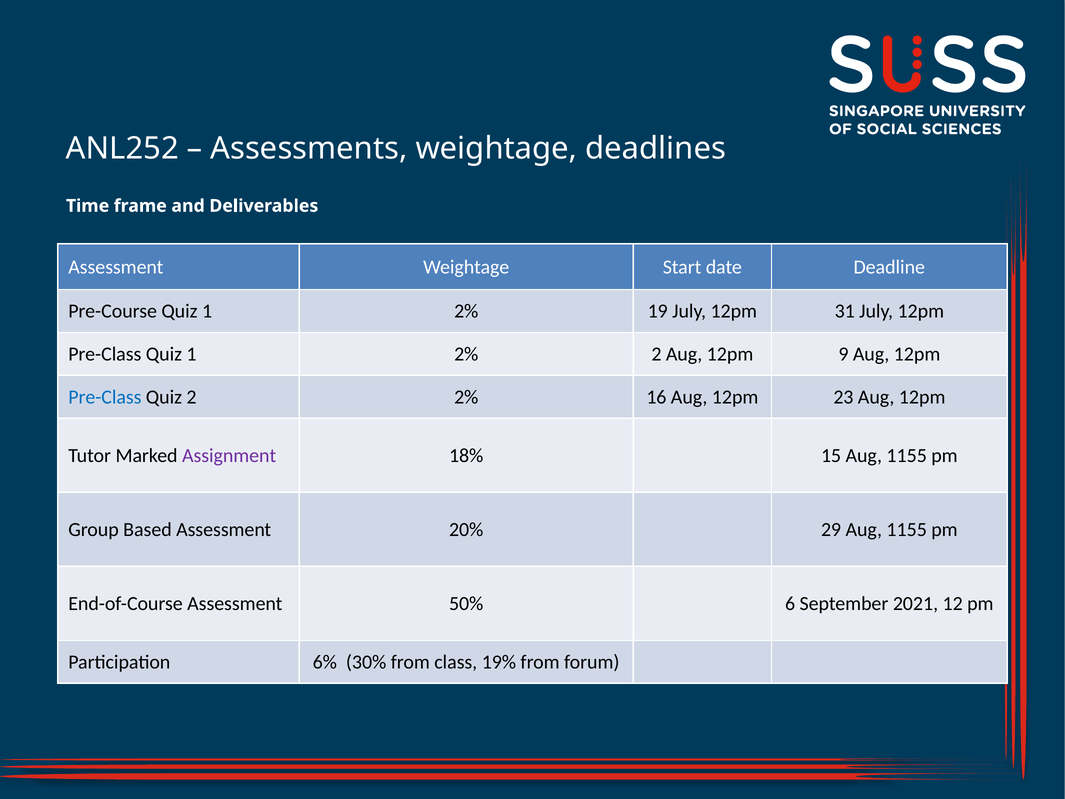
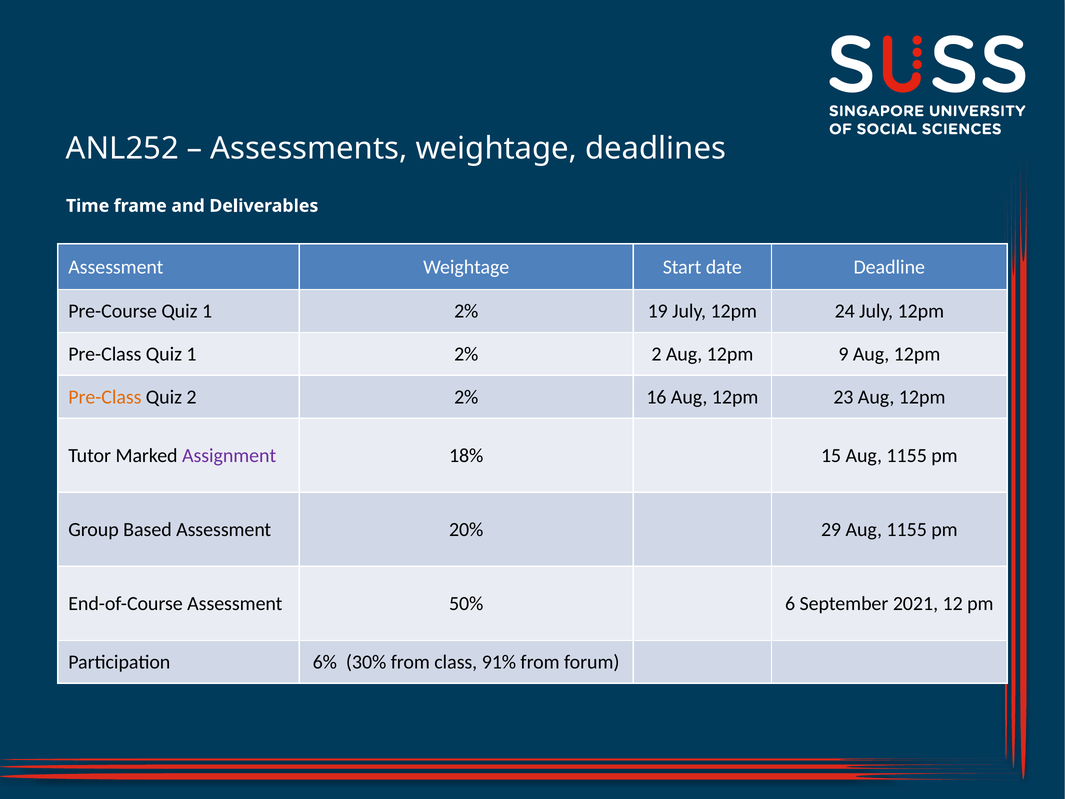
31: 31 -> 24 (845, 311)
Pre-Class colour: blue -> orange (105, 397)
19%: 19% -> 91% (499, 662)
